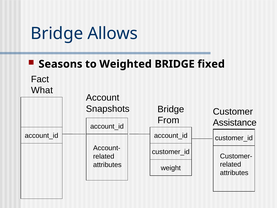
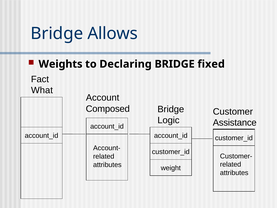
Seasons: Seasons -> Weights (61, 64)
Weighted: Weighted -> Declaring (126, 64)
Snapshots: Snapshots -> Composed (108, 109)
From: From -> Logic (168, 120)
